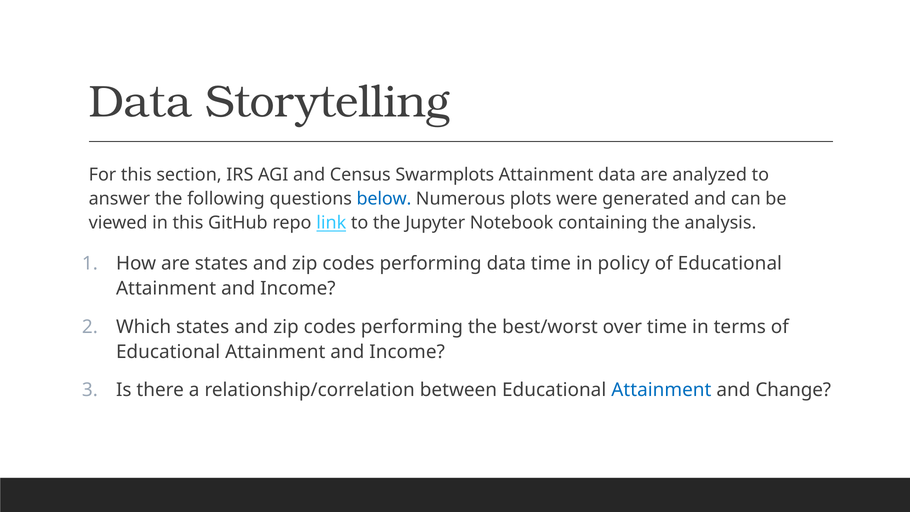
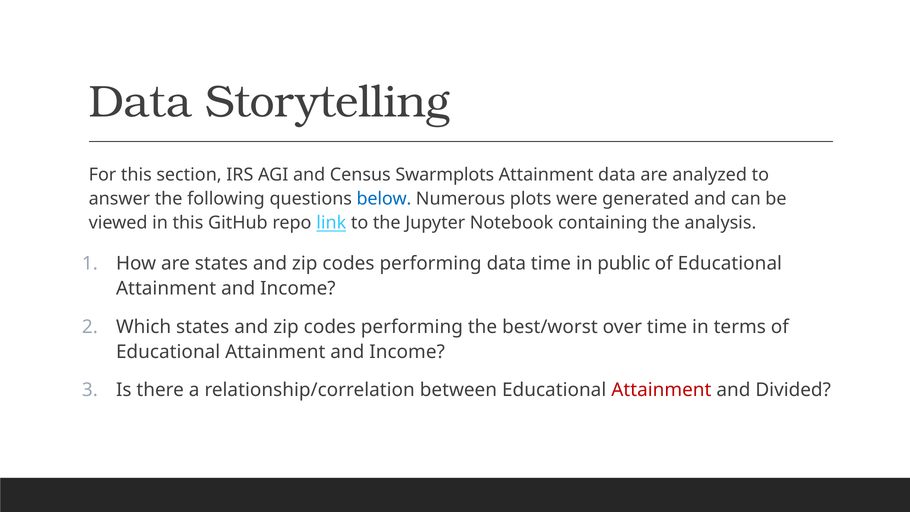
policy: policy -> public (624, 263)
Attainment colour: blue -> red (661, 390)
Change: Change -> Divided (793, 390)
